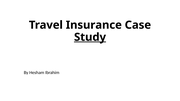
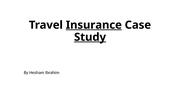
Insurance underline: none -> present (94, 25)
